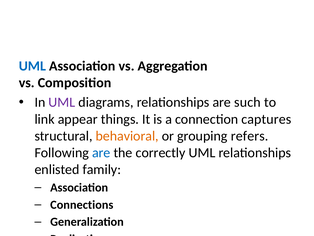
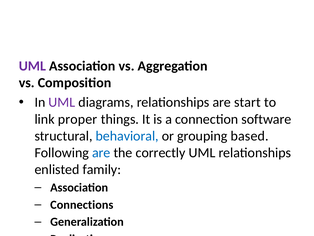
UML colour: blue -> purple (32, 66)
such: such -> start (247, 102)
appear: appear -> proper (78, 119)
captures: captures -> software (266, 119)
behavioral colour: orange -> blue (127, 136)
refers: refers -> based (250, 136)
